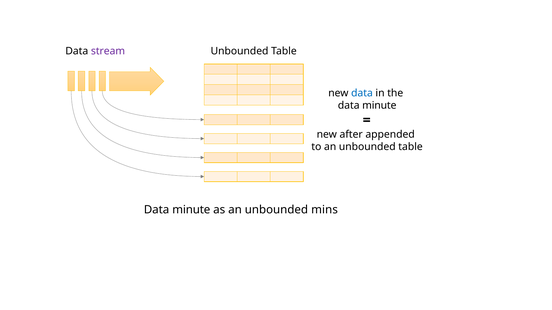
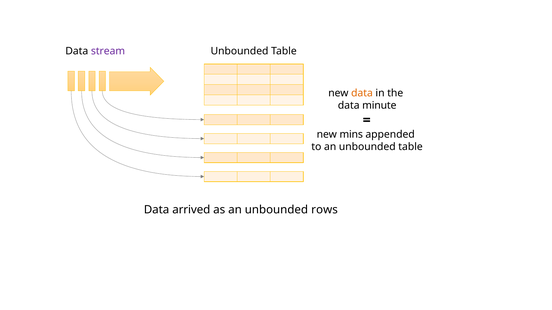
data colour: blue -> orange (362, 93)
after: after -> mins (351, 135)
minute: minute -> arrived (191, 210)
mins: mins -> rows (325, 210)
